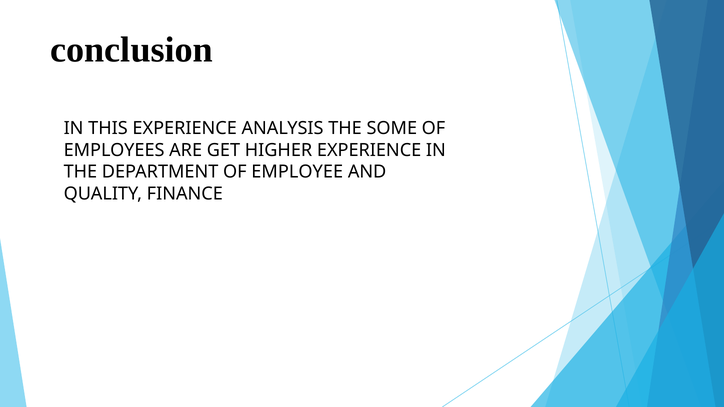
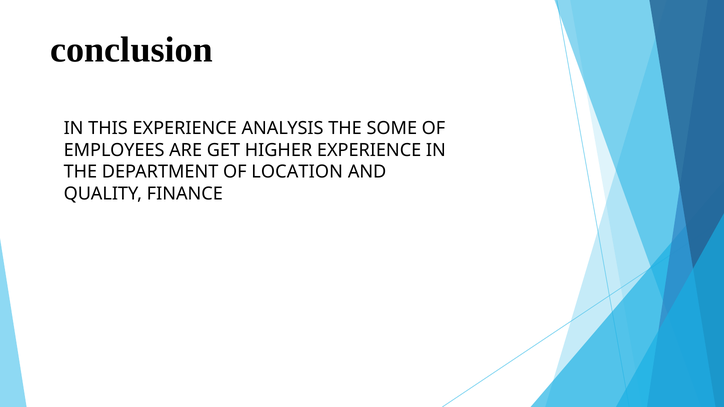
EMPLOYEE: EMPLOYEE -> LOCATION (297, 172)
